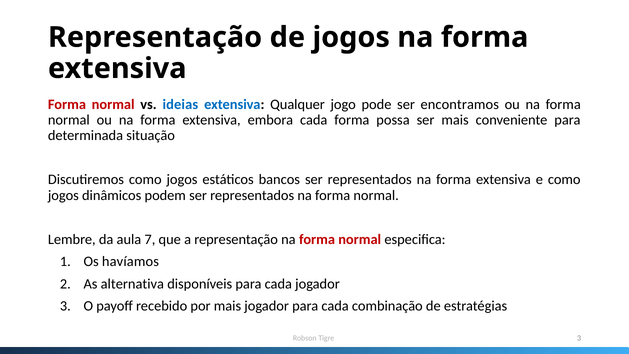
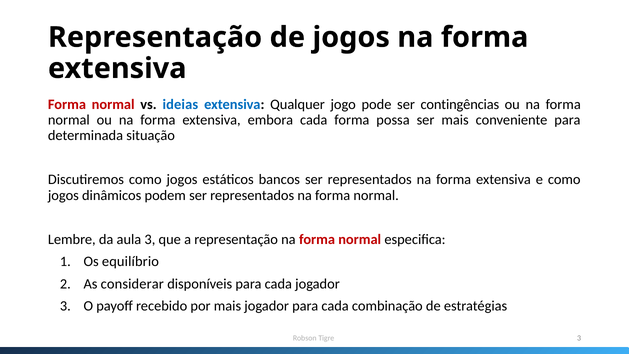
encontramos: encontramos -> contingências (460, 104)
aula 7: 7 -> 3 (150, 239)
havíamos: havíamos -> equilíbrio (130, 261)
alternativa: alternativa -> considerar (132, 284)
